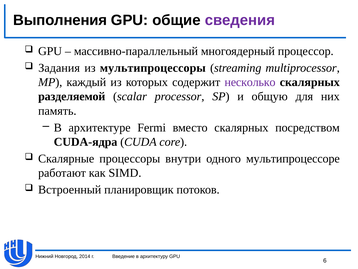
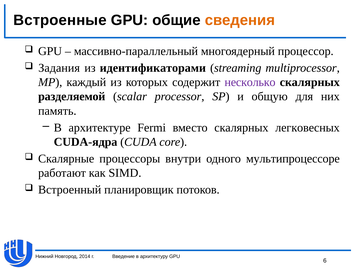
Выполнения: Выполнения -> Встроенные (60, 20)
сведения colour: purple -> orange (240, 20)
мультипроцессоры: мультипроцессоры -> идентификаторами (153, 68)
посредством: посредством -> легковесных (307, 127)
